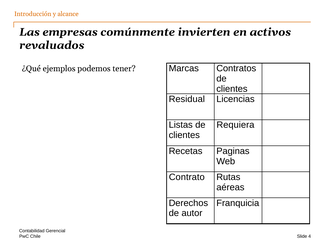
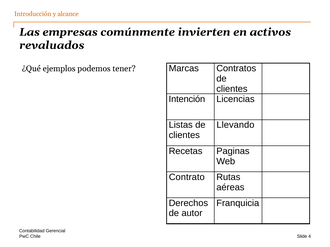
Residual: Residual -> Intención (187, 99)
Requiera: Requiera -> Llevando (235, 125)
